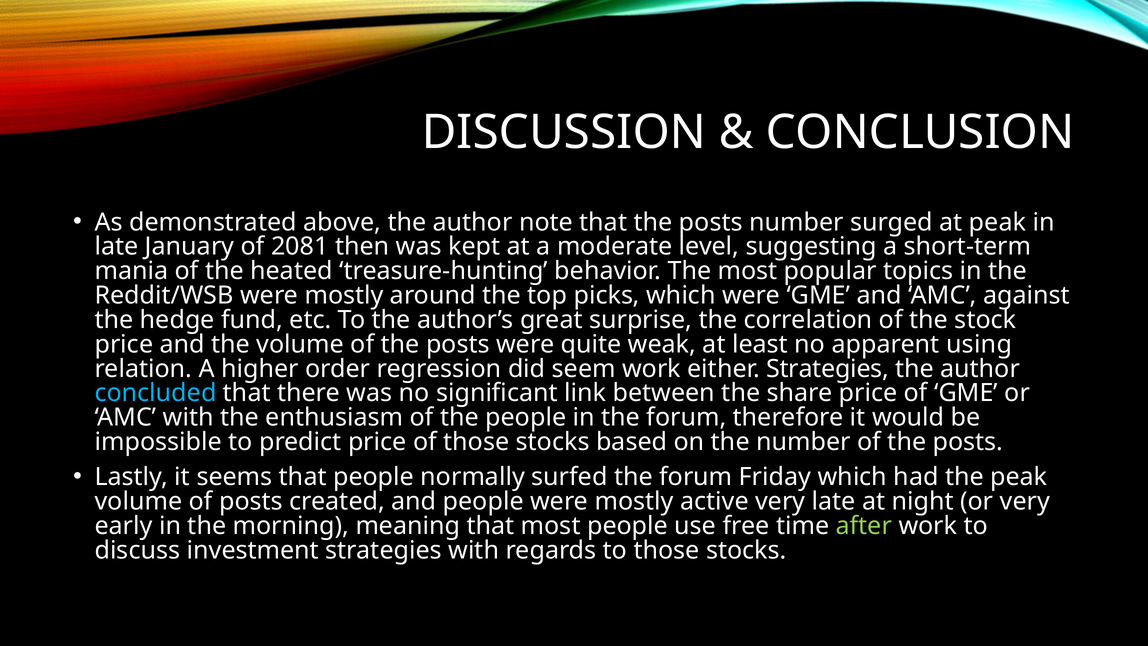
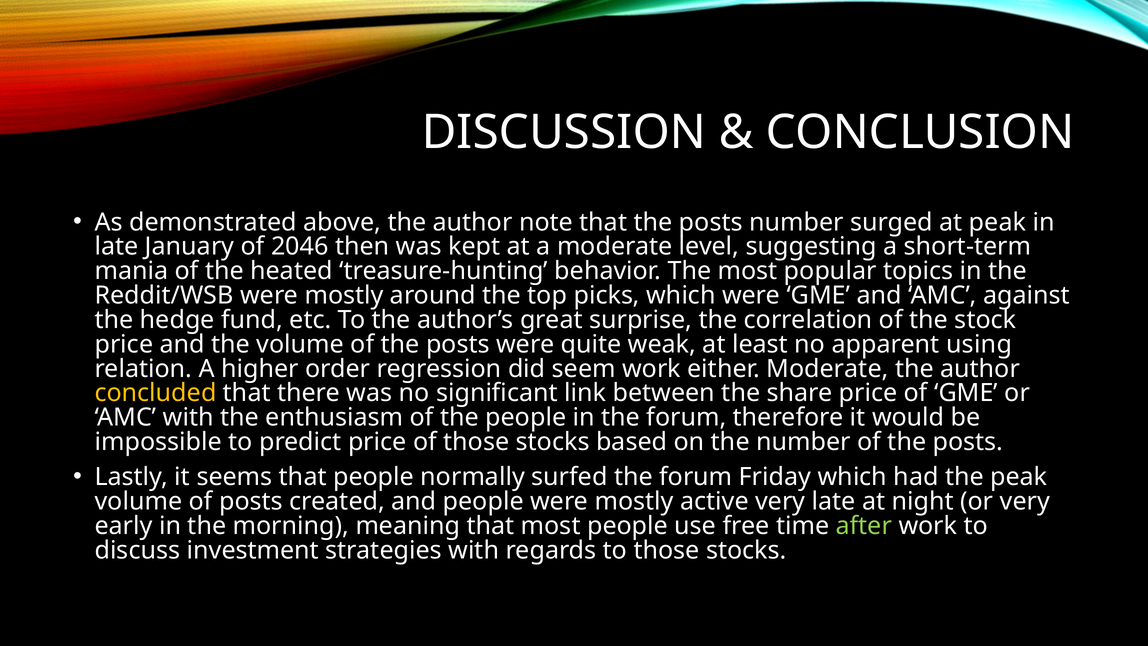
2081: 2081 -> 2046 (300, 247)
either Strategies: Strategies -> Moderate (827, 369)
concluded colour: light blue -> yellow (156, 393)
